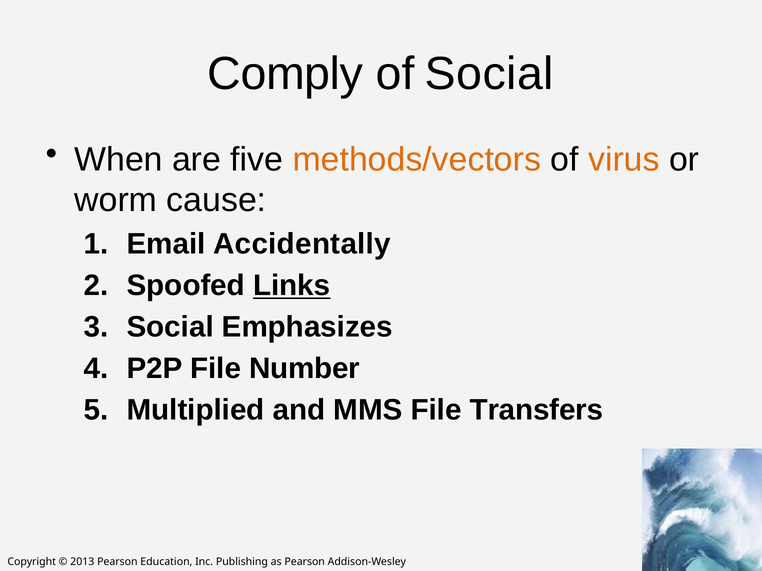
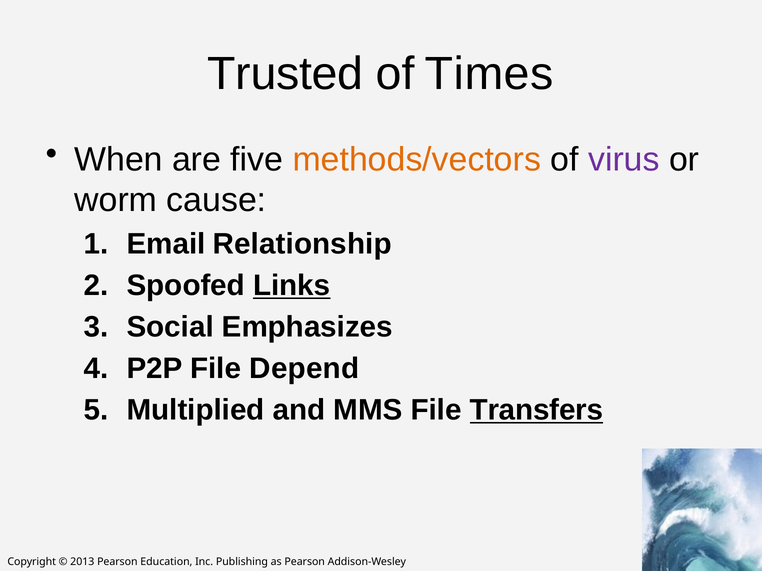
Comply: Comply -> Trusted (285, 74)
of Social: Social -> Times (489, 74)
virus colour: orange -> purple (624, 160)
Accidentally: Accidentally -> Relationship (302, 244)
Number: Number -> Depend (304, 369)
Transfers underline: none -> present (536, 410)
